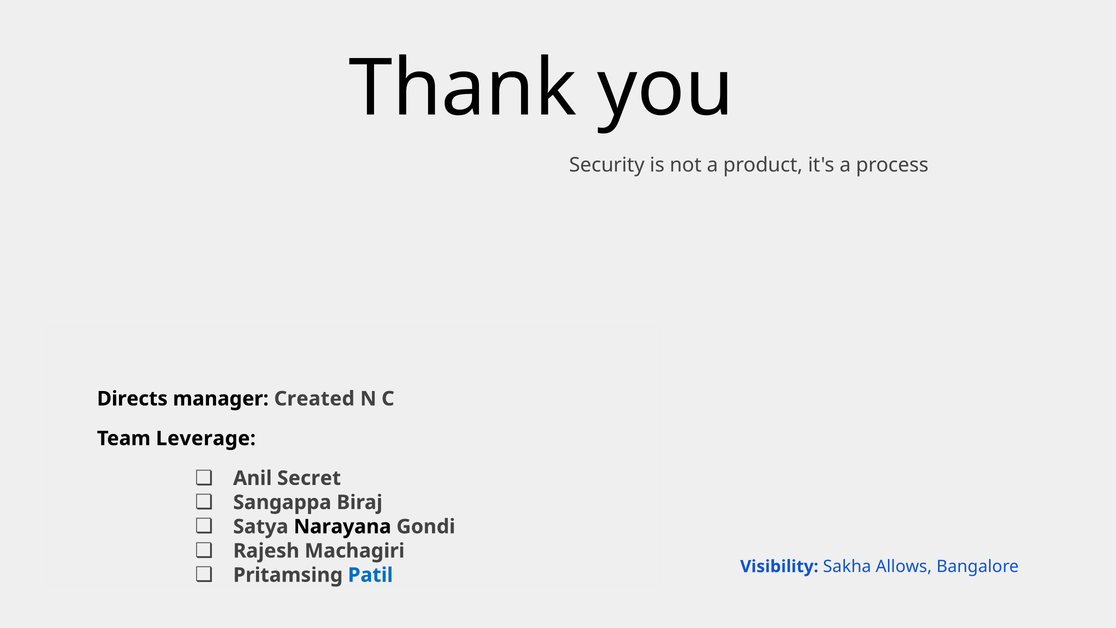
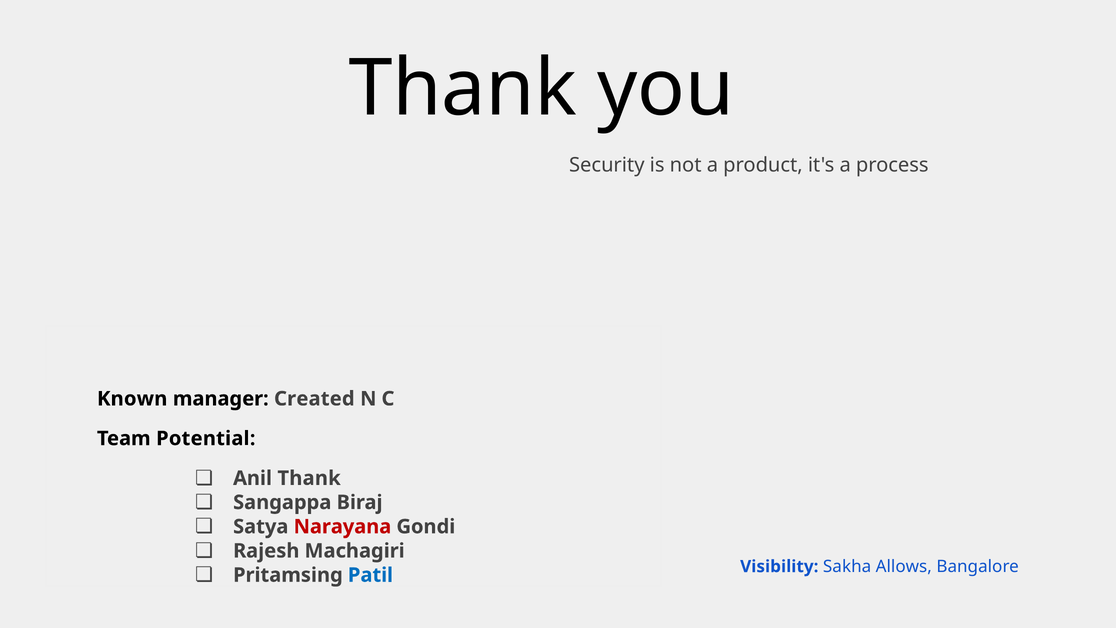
Directs: Directs -> Known (132, 399)
Leverage: Leverage -> Potential (206, 438)
Anil Secret: Secret -> Thank (309, 478)
Narayana colour: black -> red (342, 526)
